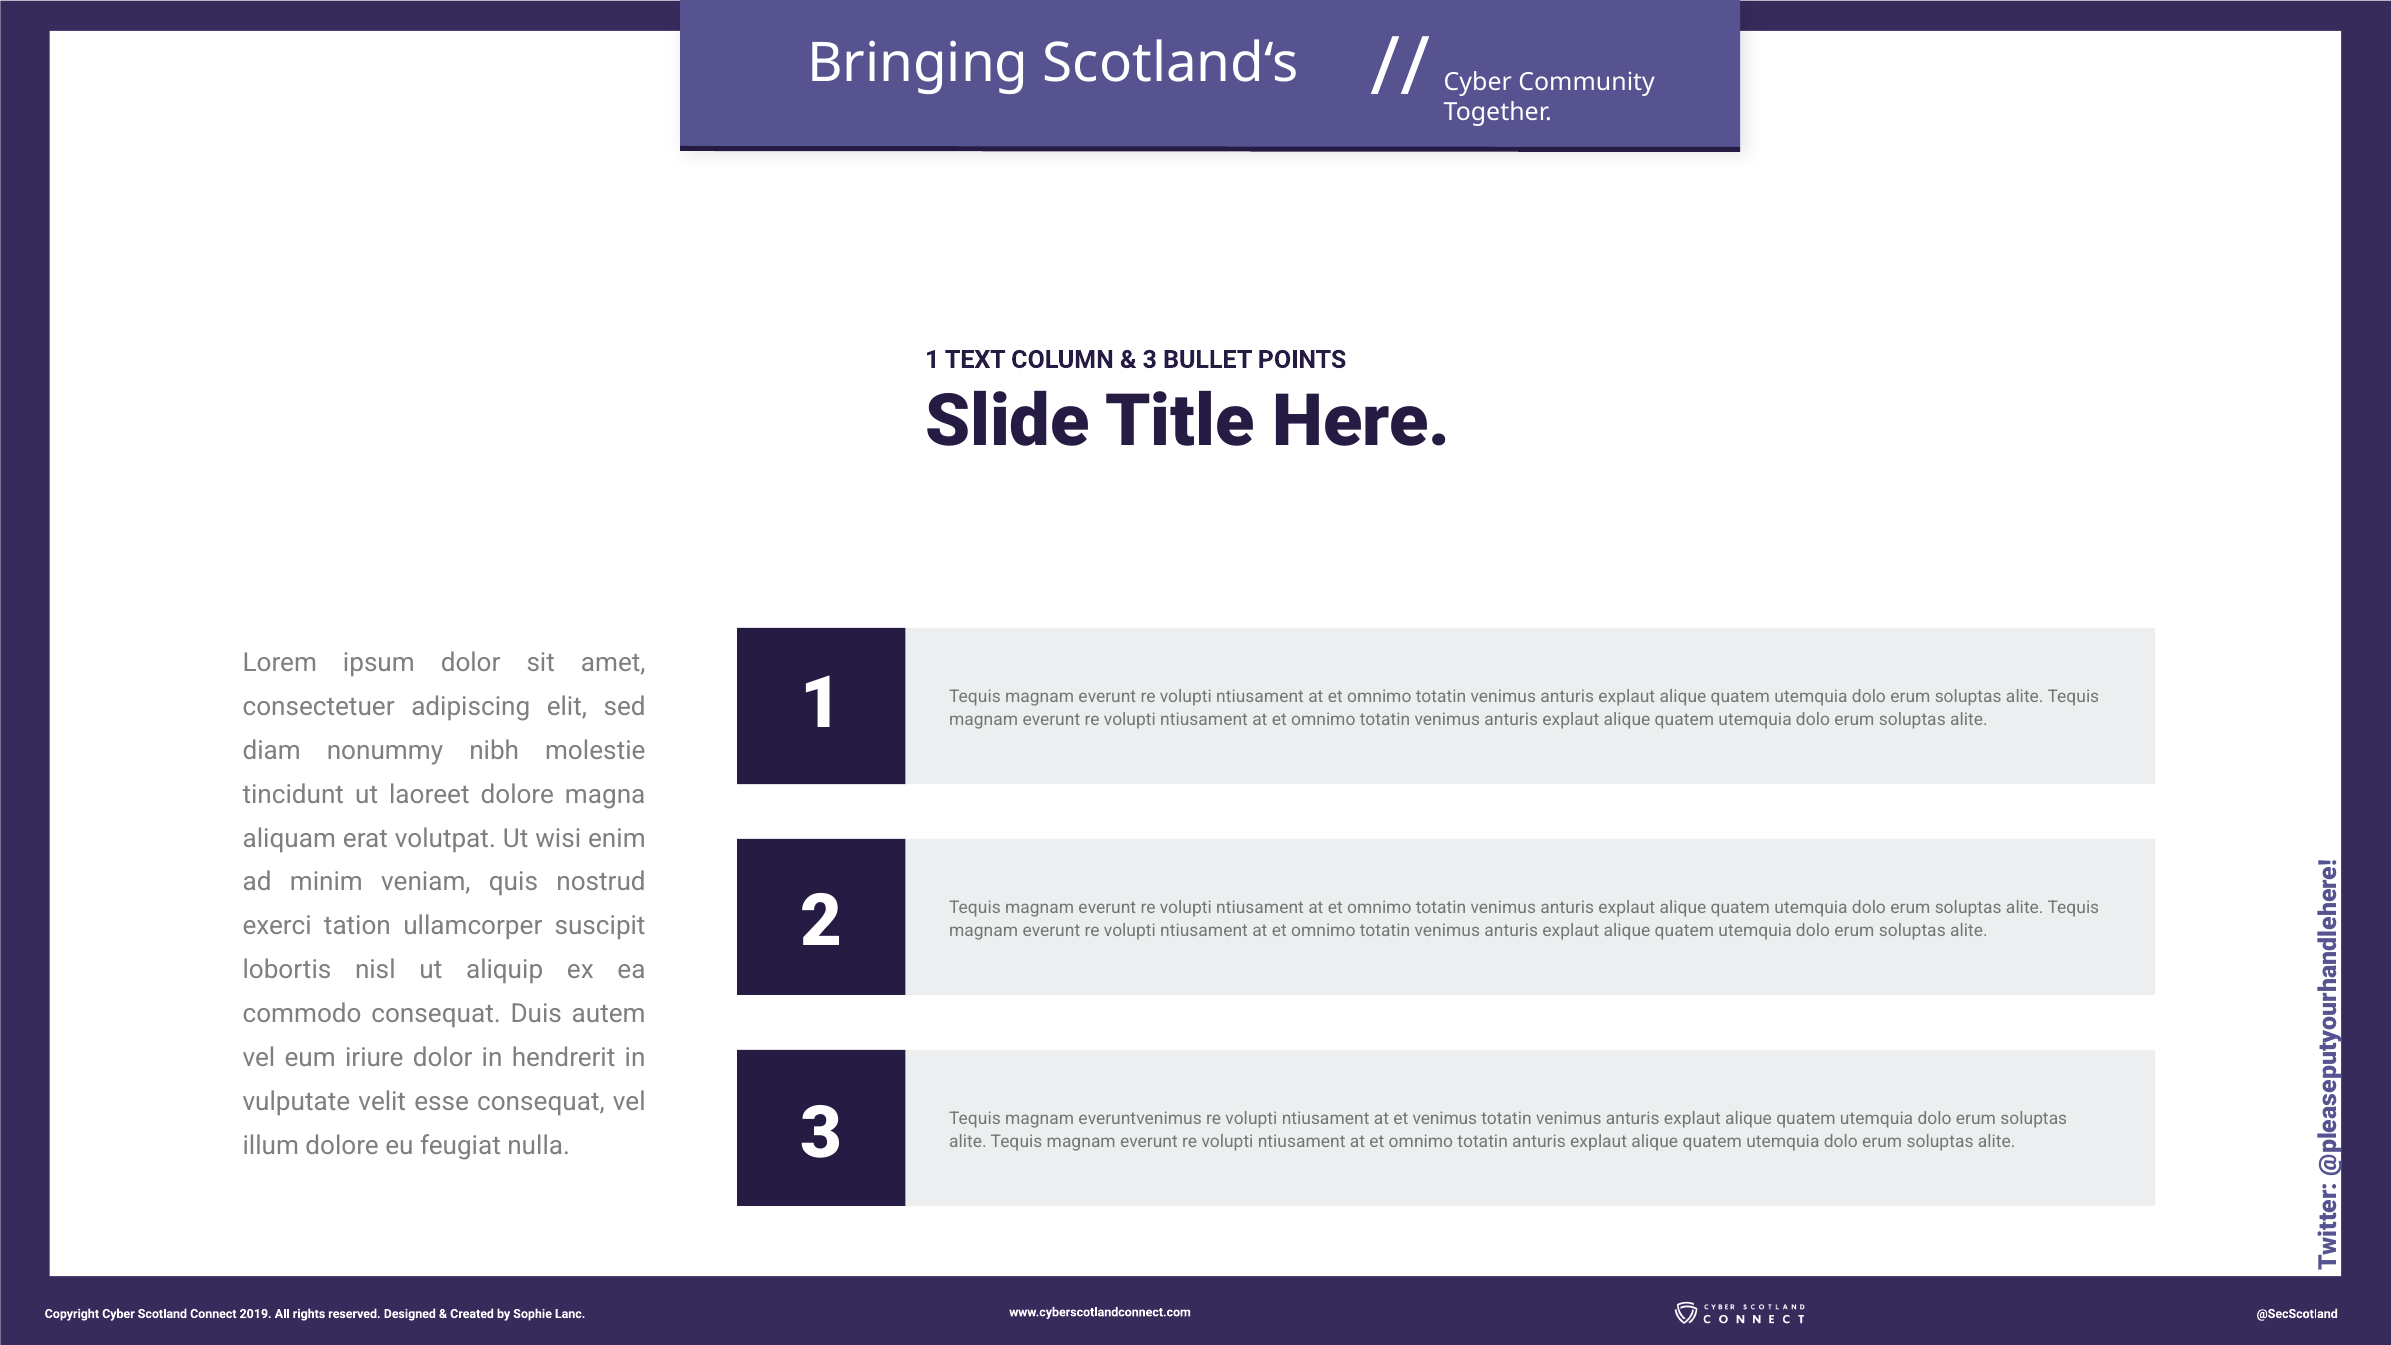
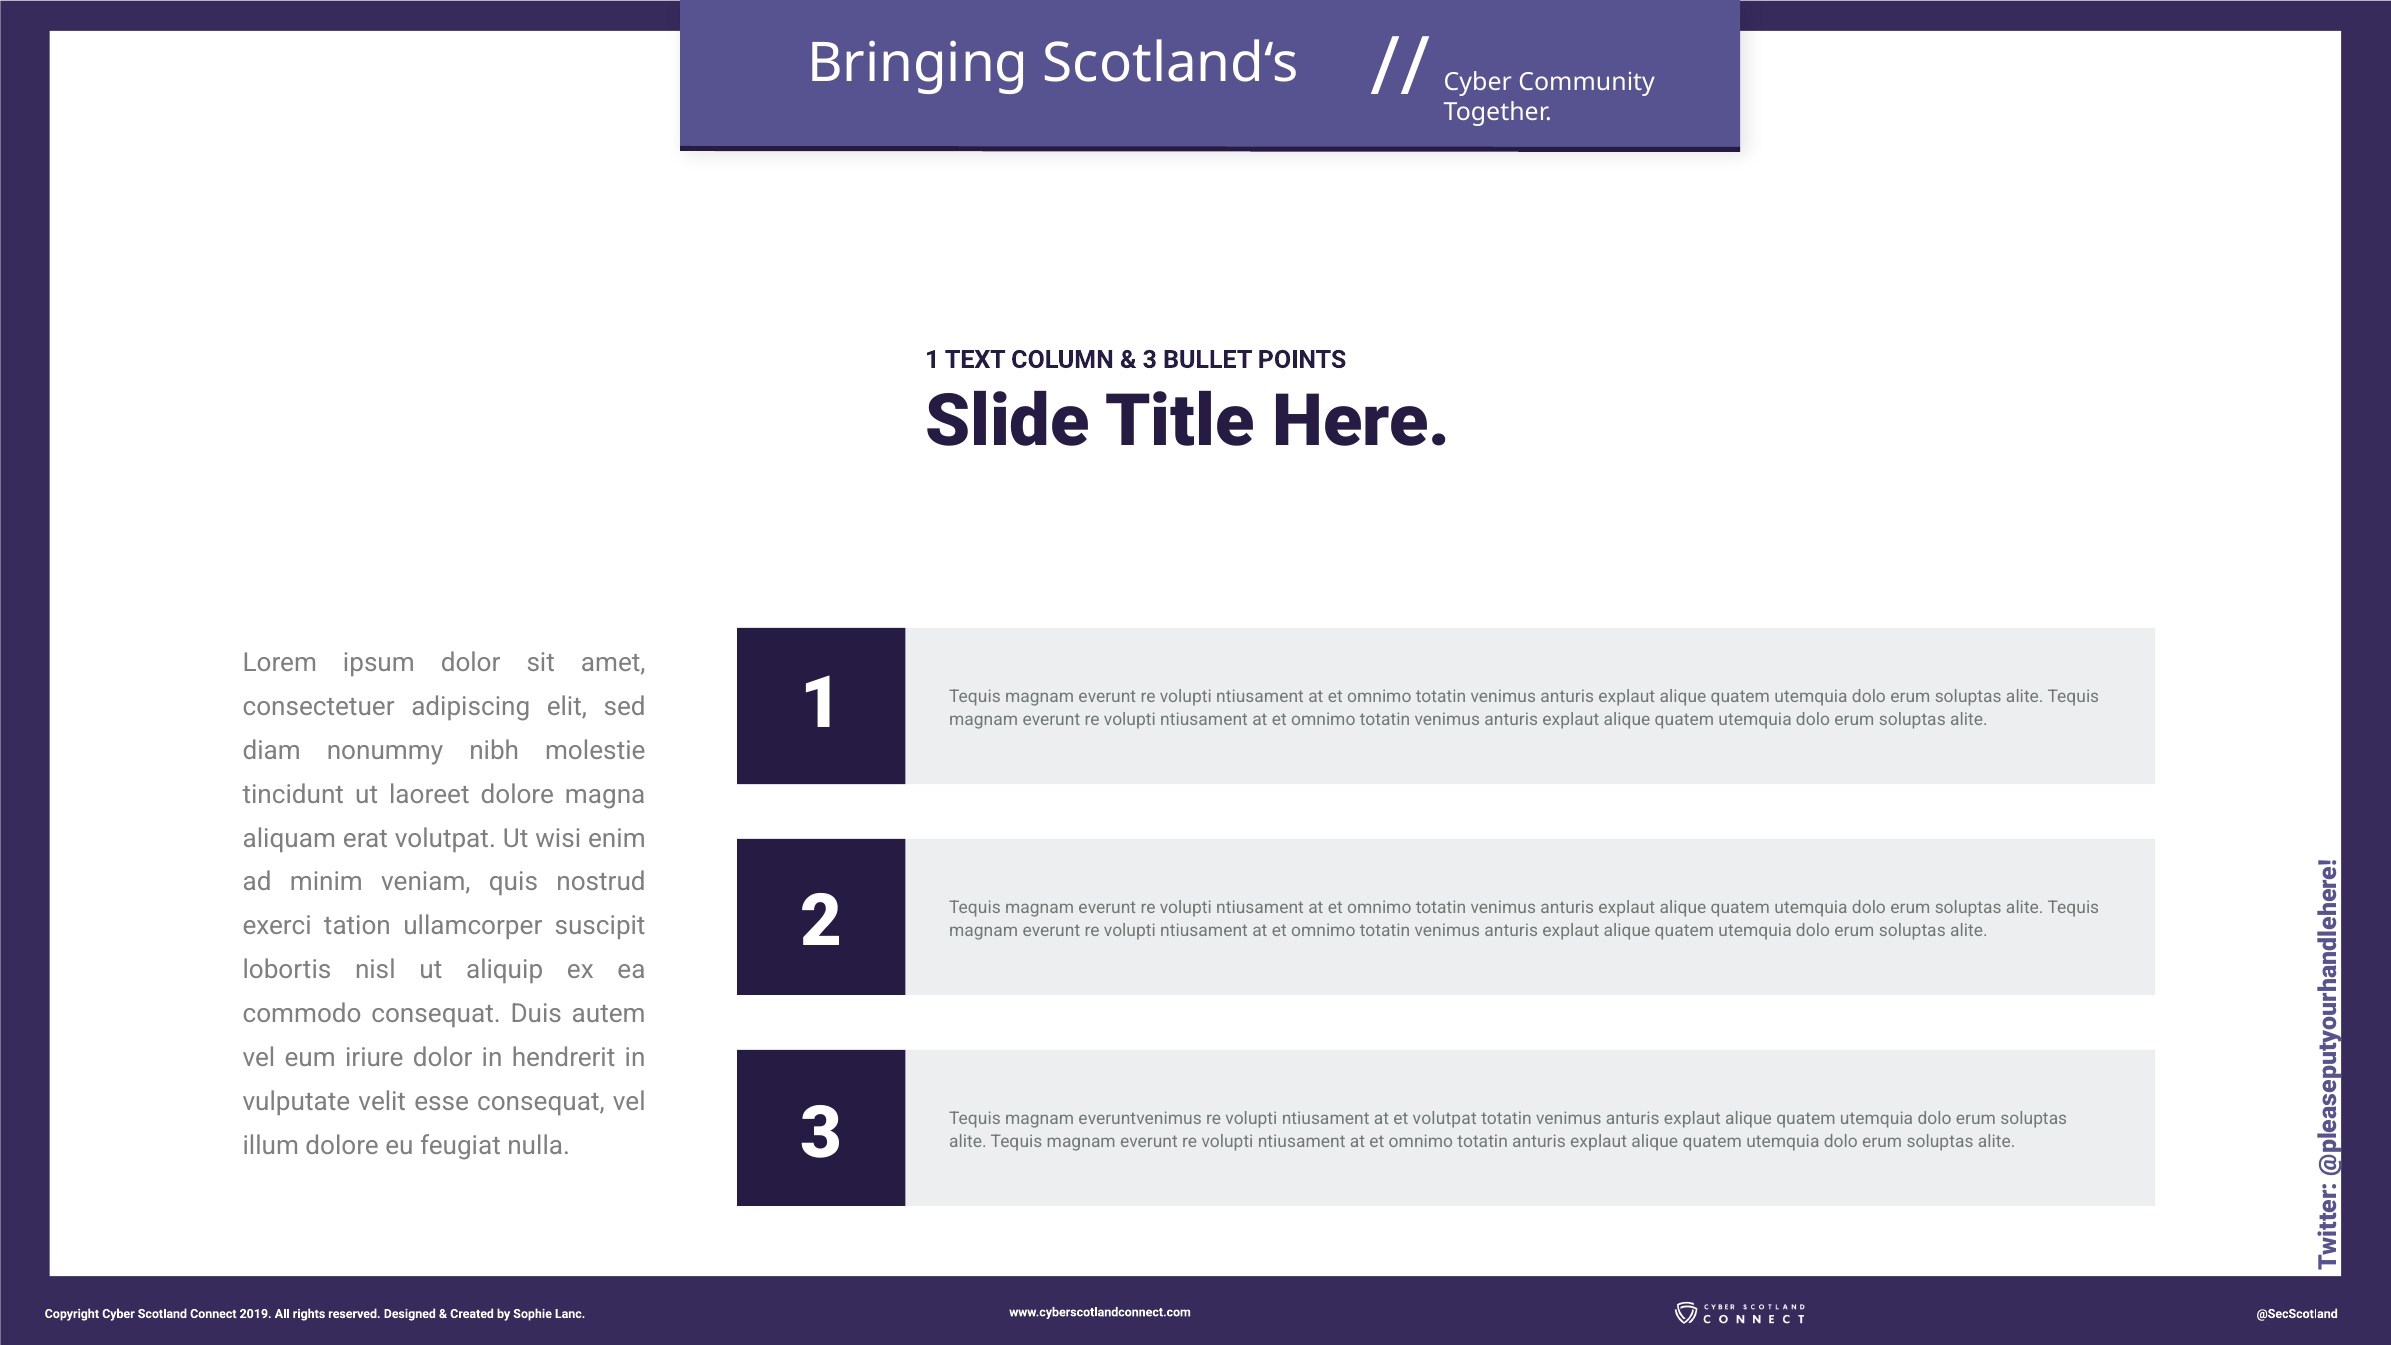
et venimus: venimus -> volutpat (1445, 1119)
